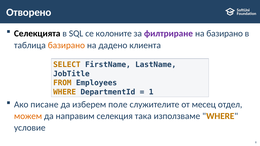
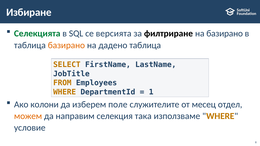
Отворено: Отворено -> Избиране (29, 12)
Селекцията colour: black -> green (37, 34)
колоните: колоните -> версията (114, 34)
филтриране colour: purple -> black (168, 34)
дадено клиента: клиента -> таблица (145, 45)
писане: писане -> колони (45, 105)
